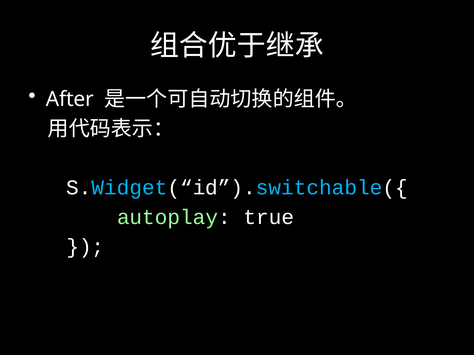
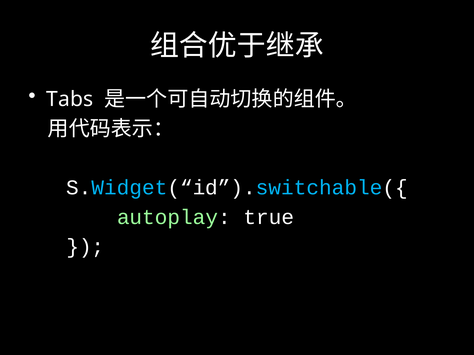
After: After -> Tabs (70, 99)
